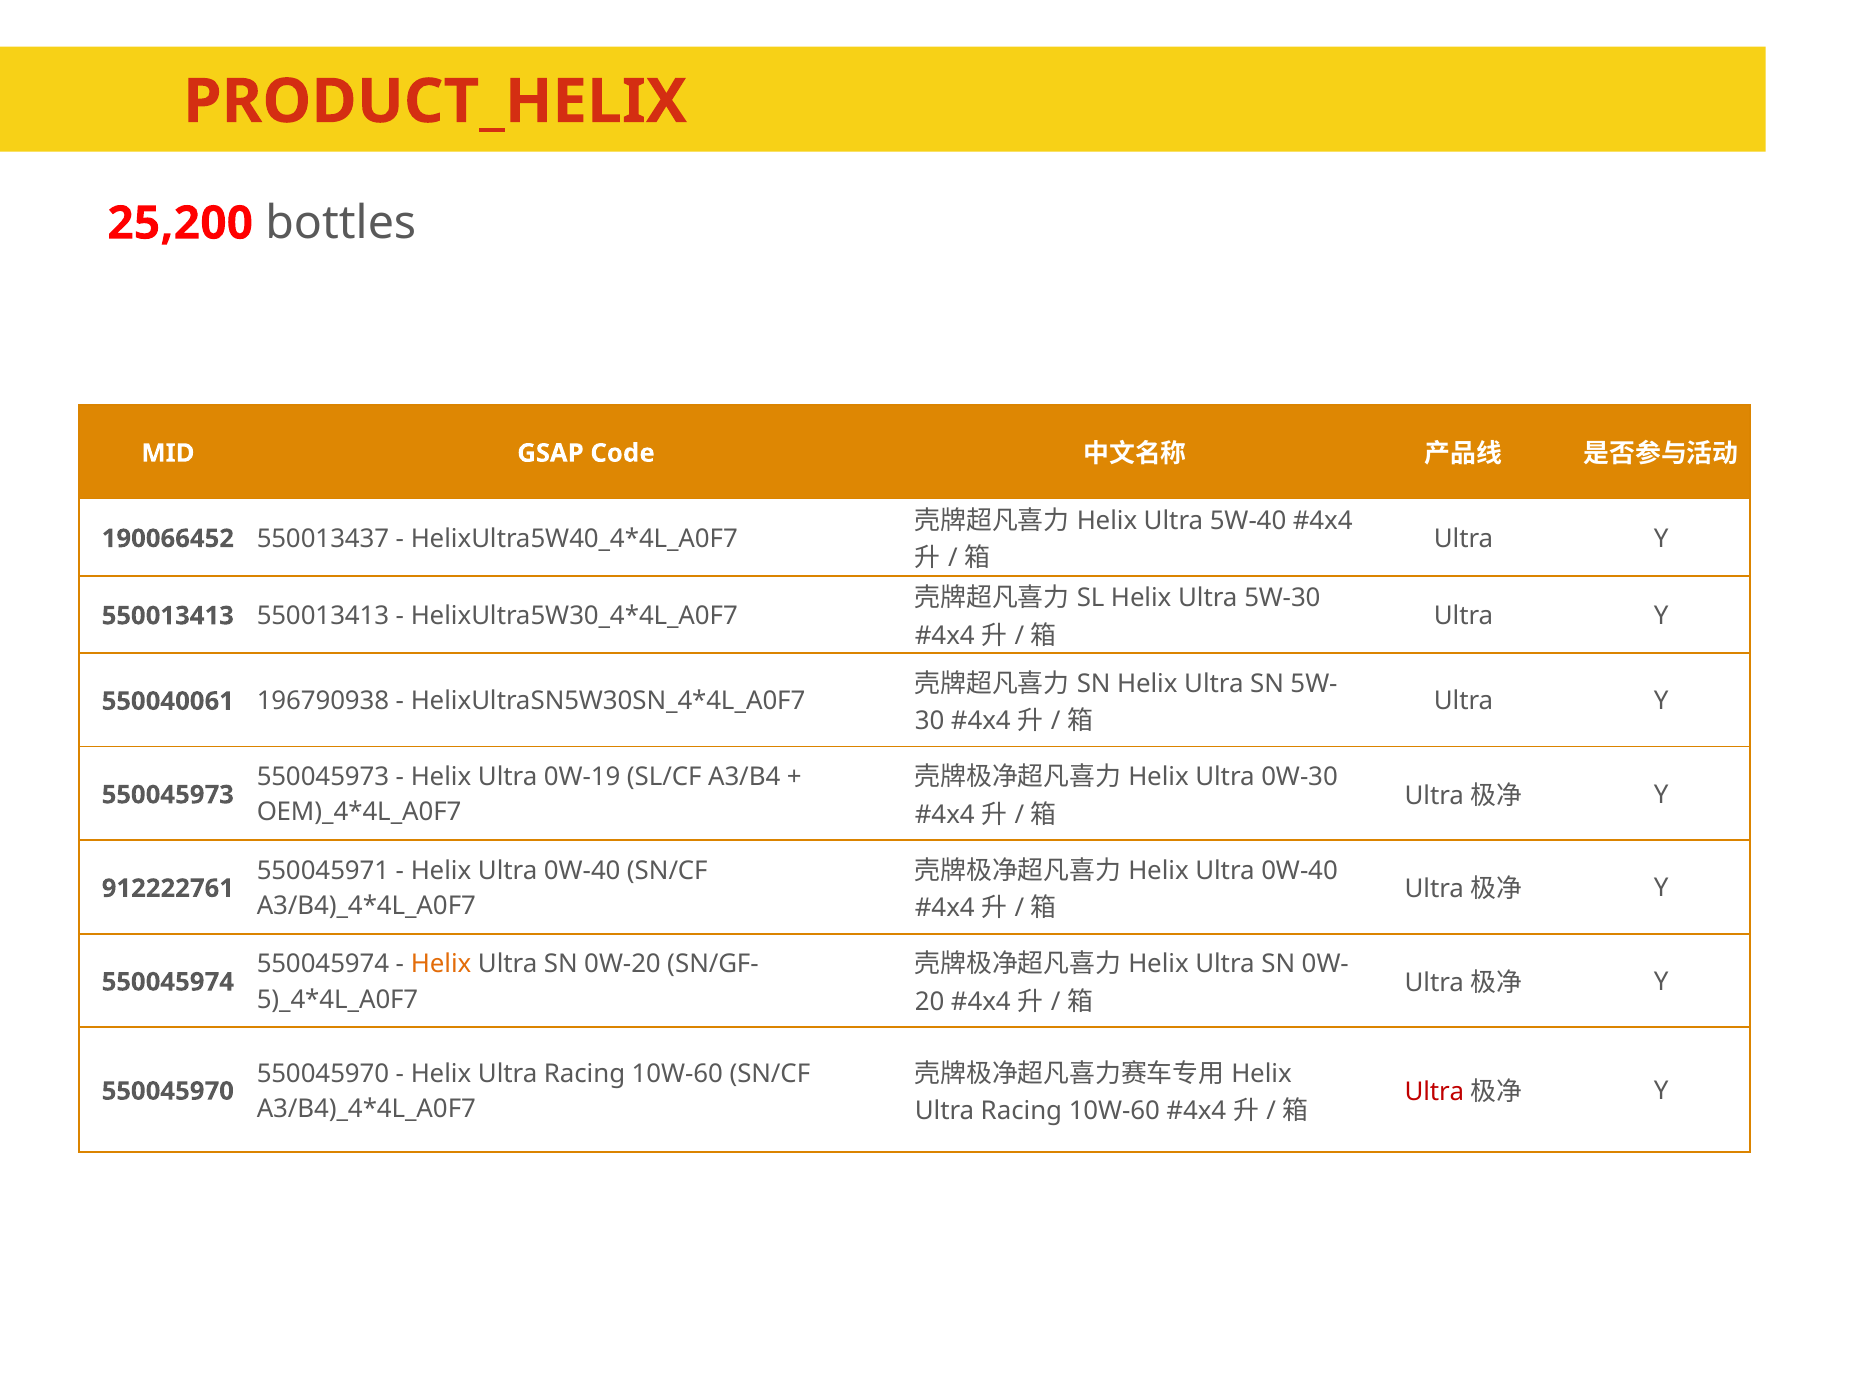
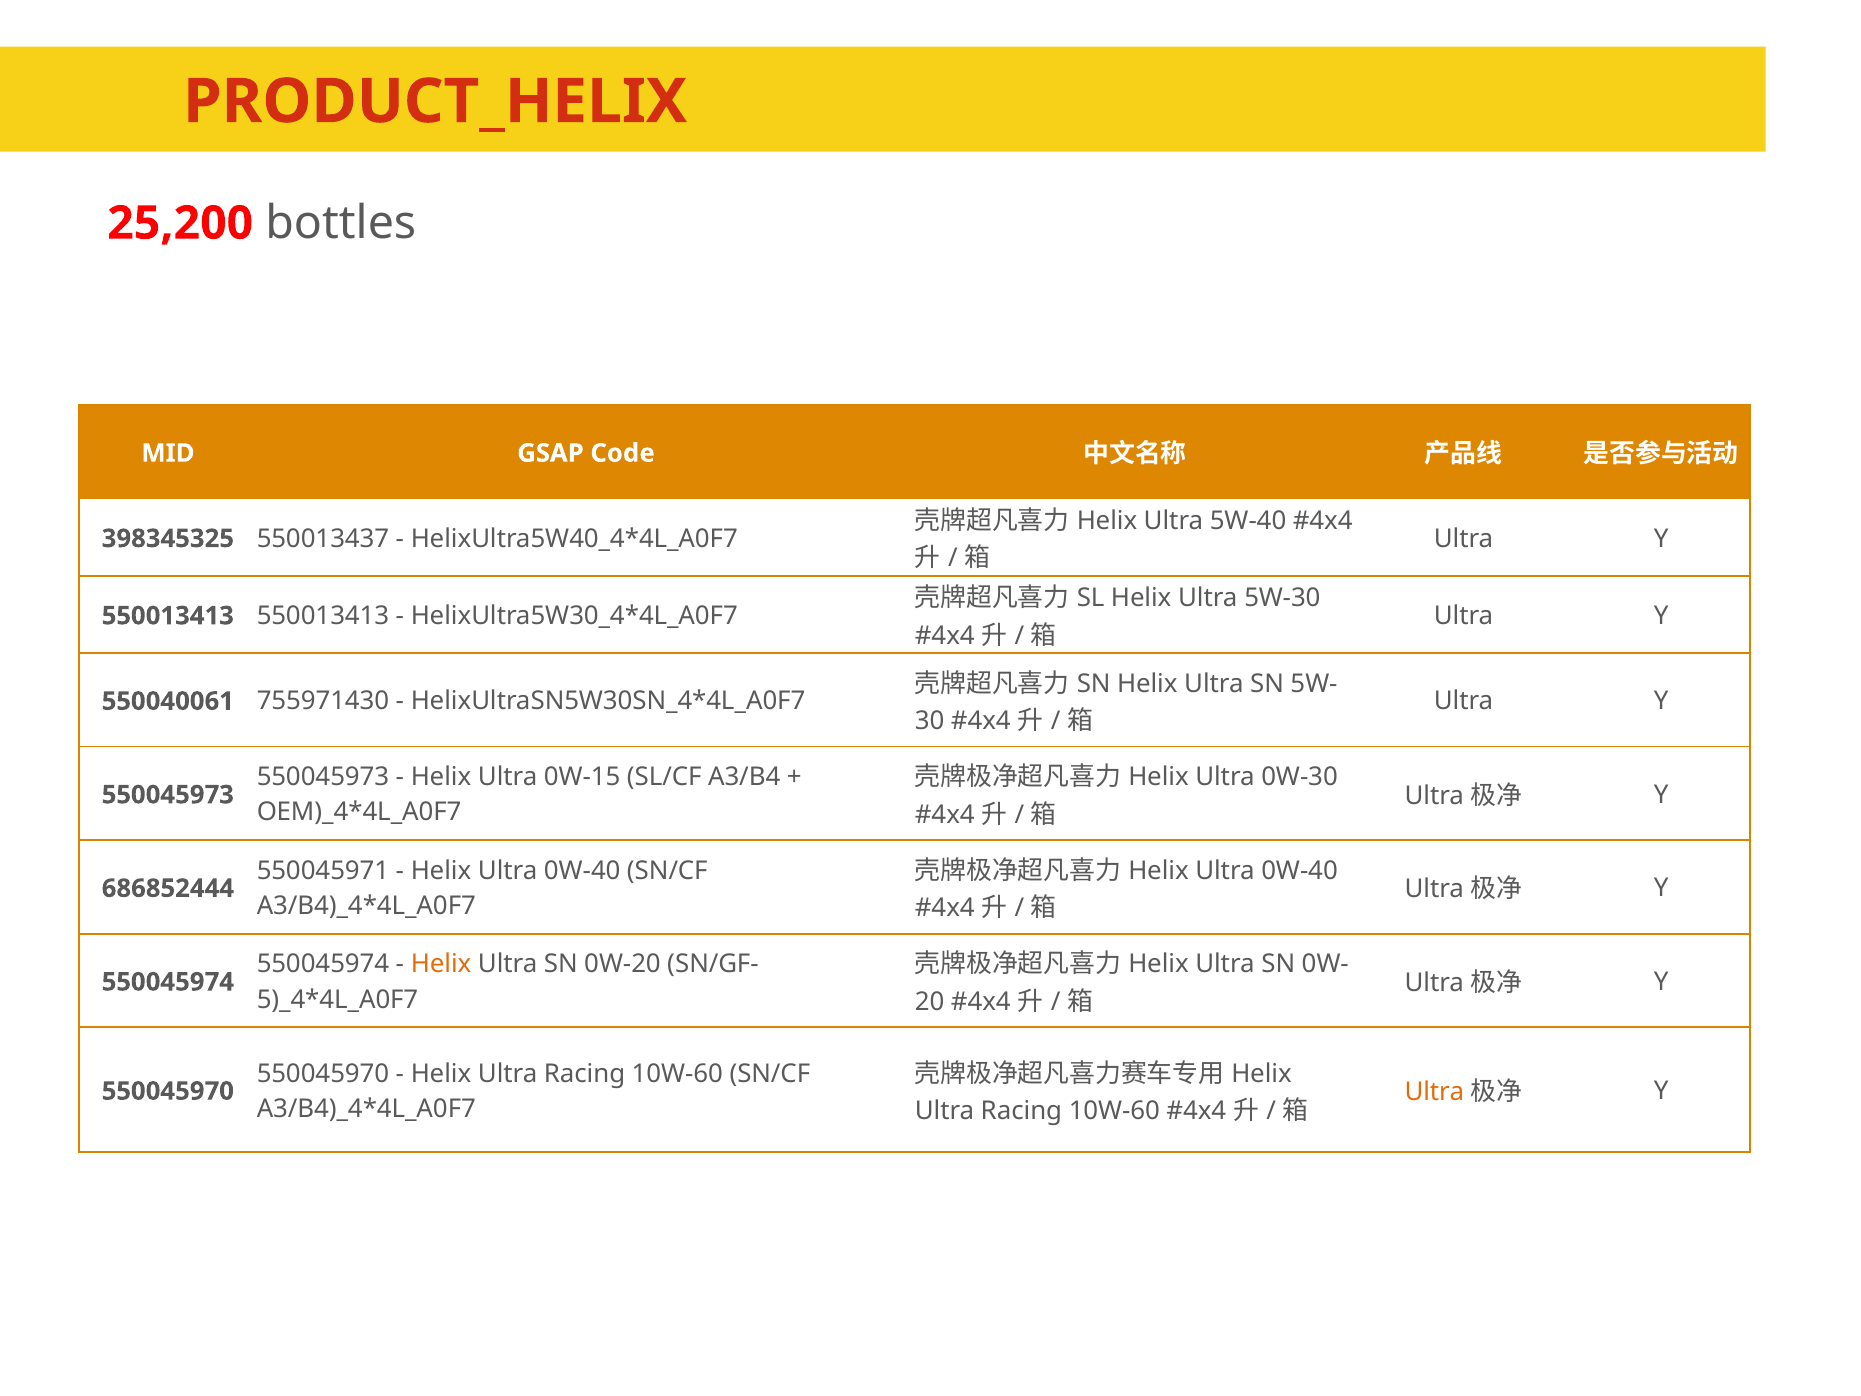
190066452: 190066452 -> 398345325 (168, 538)
196790938: 196790938 -> 755971430 (323, 701)
0W-19: 0W-19 -> 0W-15 (582, 777)
912222761: 912222761 -> 686852444 (168, 888)
Ultra colour: red -> orange (1434, 1092)
